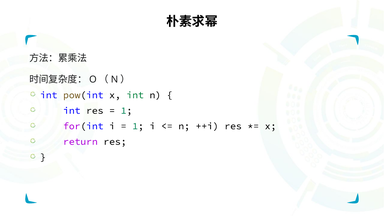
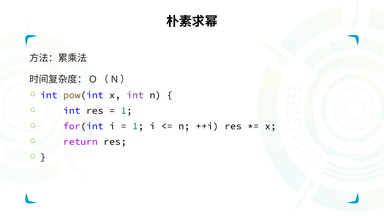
int colour: green -> purple (135, 95)
